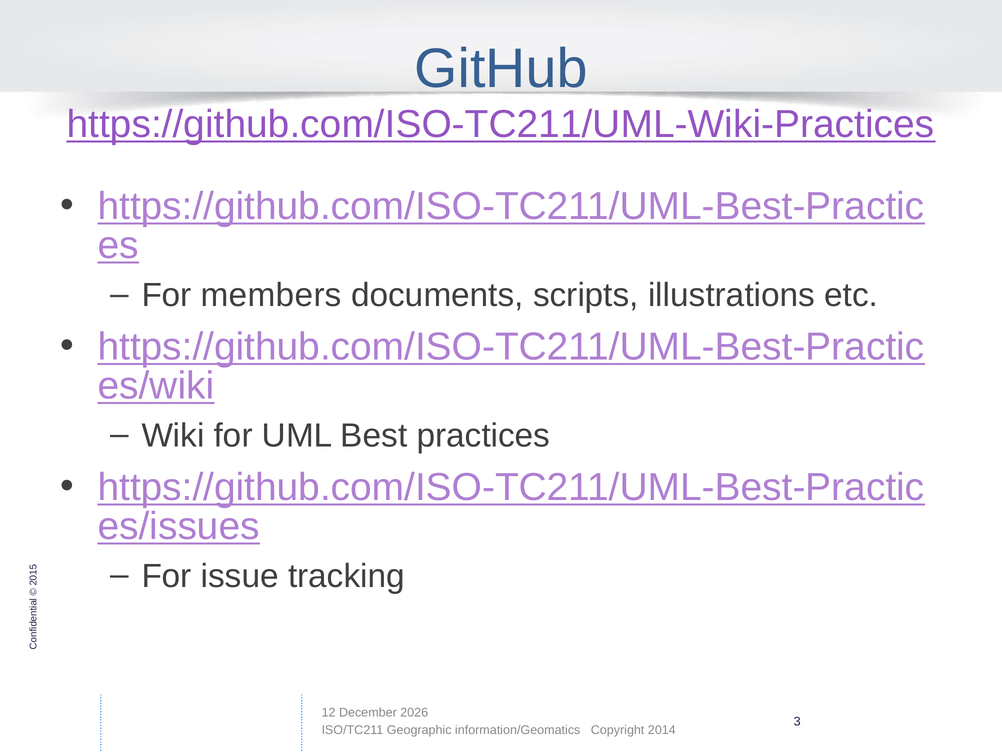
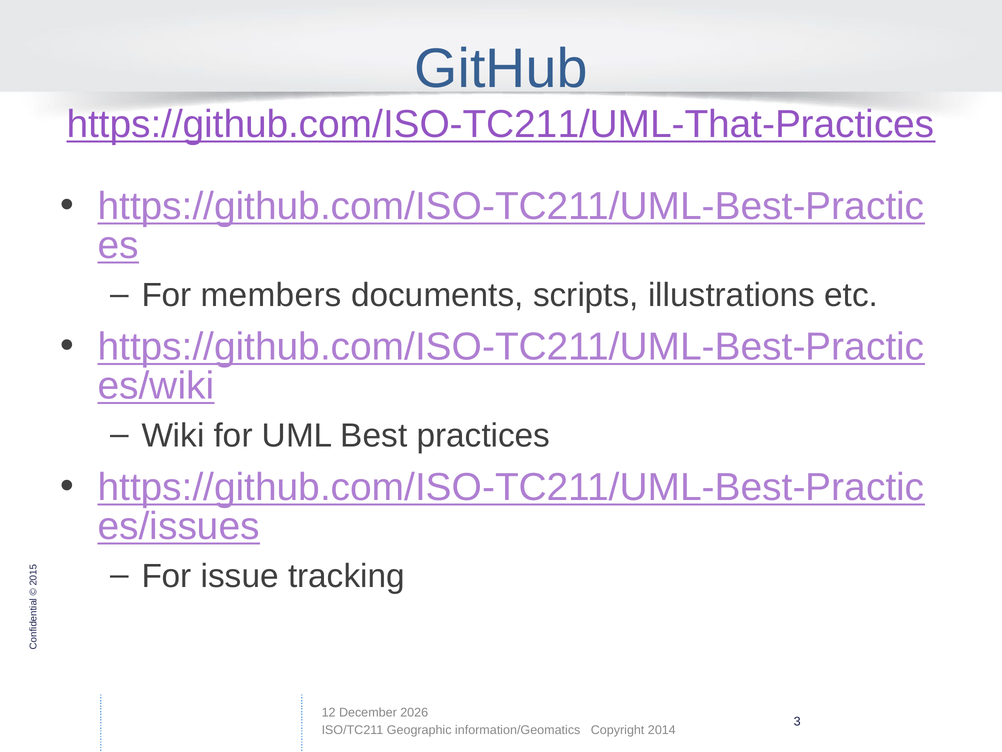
https://github.com/ISO-TC211/UML-Wiki-Practices: https://github.com/ISO-TC211/UML-Wiki-Practices -> https://github.com/ISO-TC211/UML-That-Practices (501, 124)
